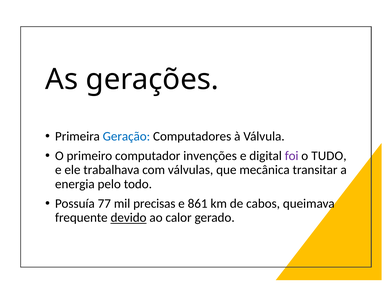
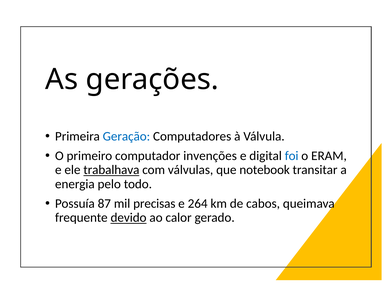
foi colour: purple -> blue (292, 156)
TUDO: TUDO -> ERAM (329, 156)
trabalhava underline: none -> present (111, 170)
mecânica: mecânica -> notebook (265, 170)
77: 77 -> 87 (104, 204)
861: 861 -> 264 (198, 204)
